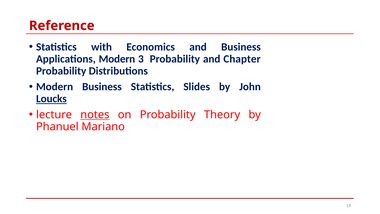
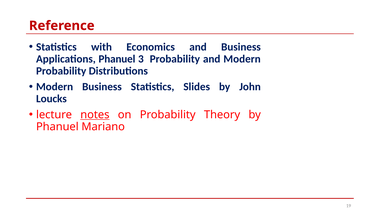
Applications Modern: Modern -> Phanuel (117, 59)
and Chapter: Chapter -> Modern (242, 59)
Loucks underline: present -> none (51, 99)
